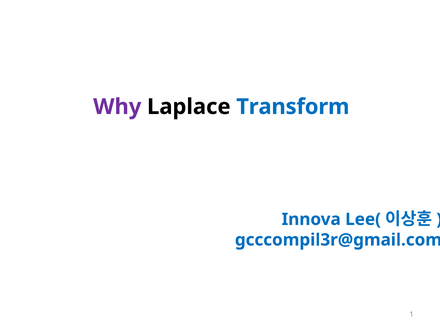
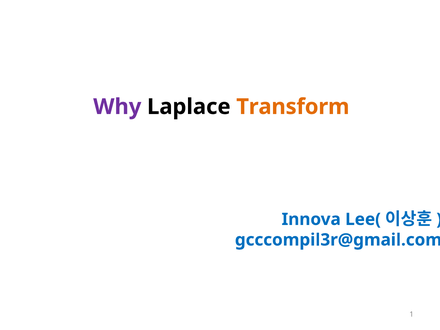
Transform colour: blue -> orange (293, 107)
